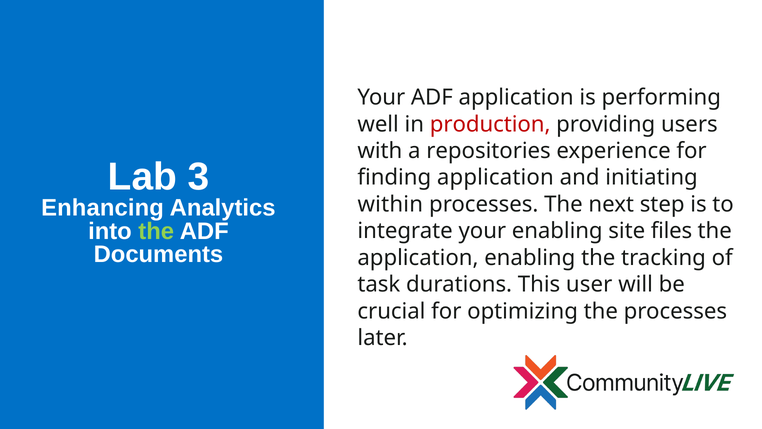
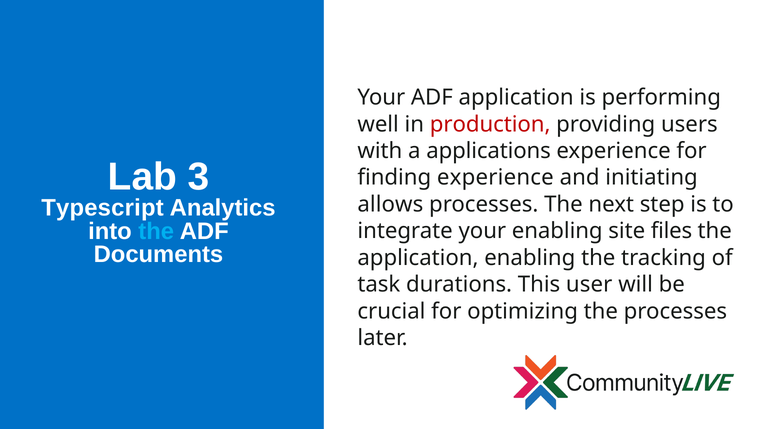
repositories: repositories -> applications (489, 151)
finding application: application -> experience (495, 177)
Enhancing: Enhancing -> Typescript (102, 208)
within: within -> allows (390, 204)
the colour: light green -> light blue (156, 231)
